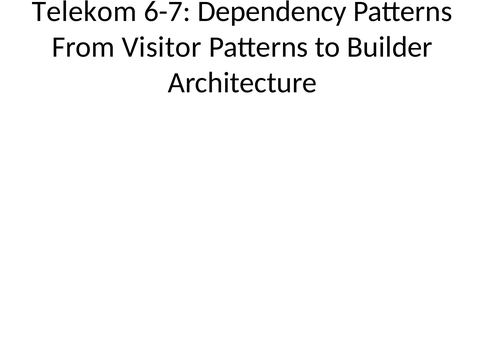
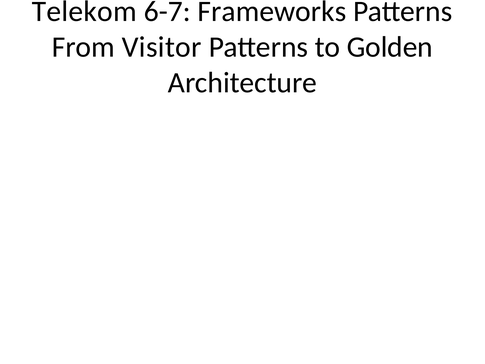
Dependency: Dependency -> Frameworks (272, 11)
Builder: Builder -> Golden (390, 47)
